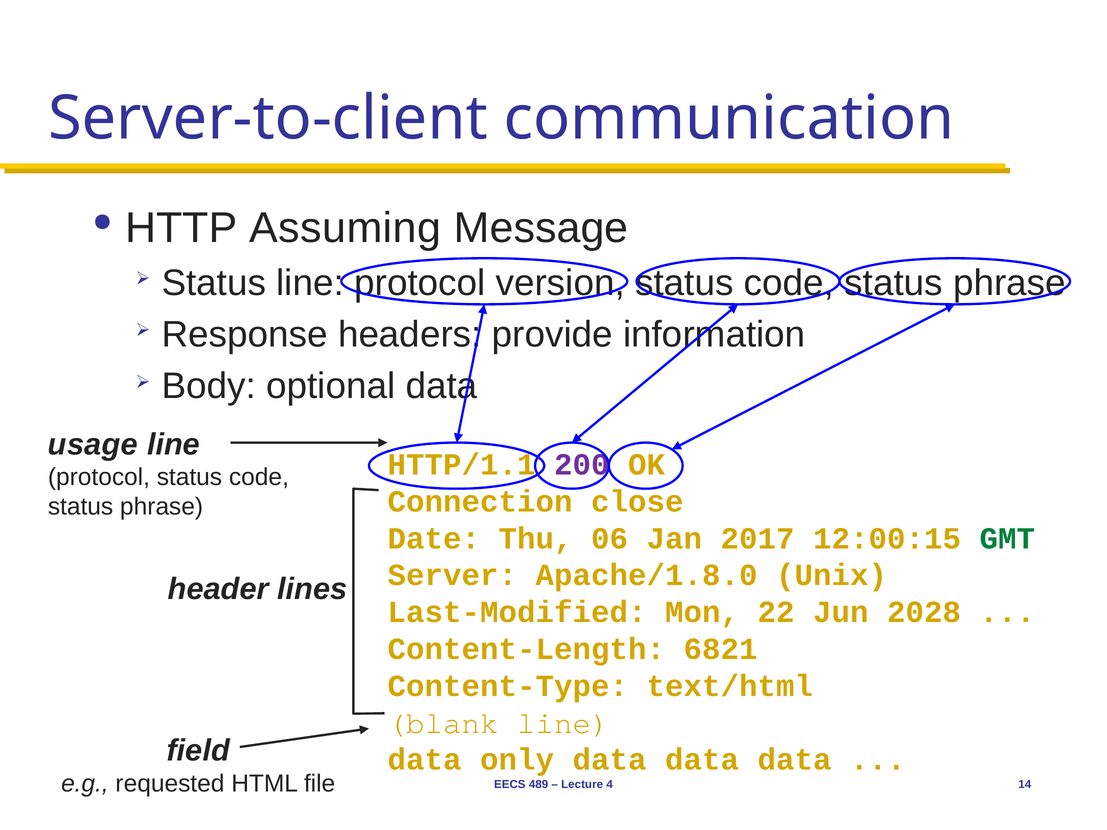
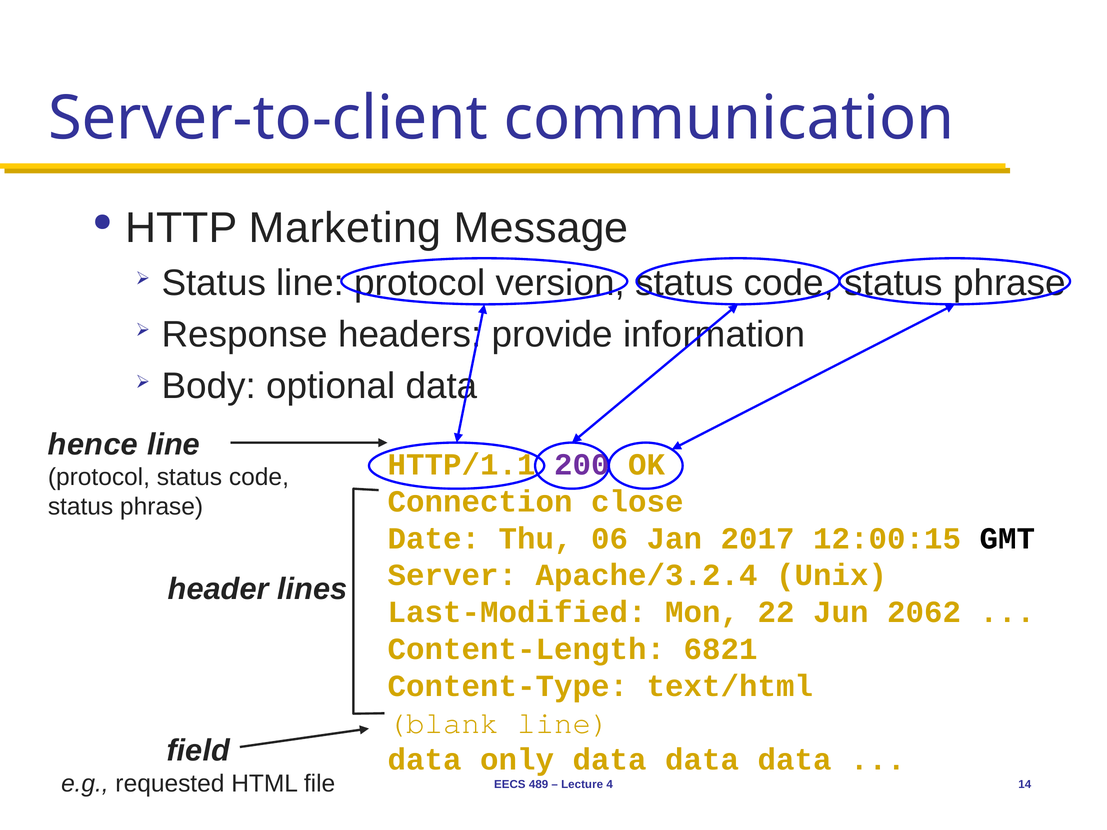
Assuming: Assuming -> Marketing (345, 228)
usage: usage -> hence (93, 445)
GMT colour: green -> black (1007, 539)
Apache/1.8.0: Apache/1.8.0 -> Apache/3.2.4 (647, 575)
2028: 2028 -> 2062 (924, 612)
